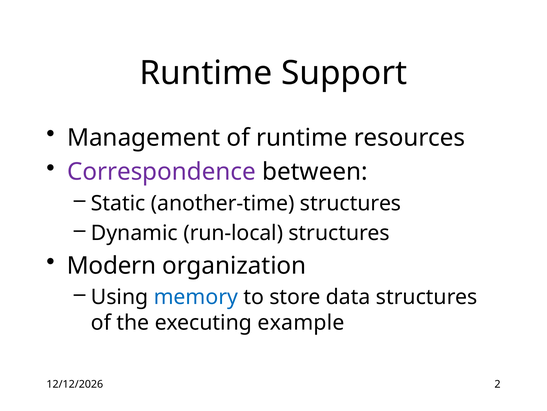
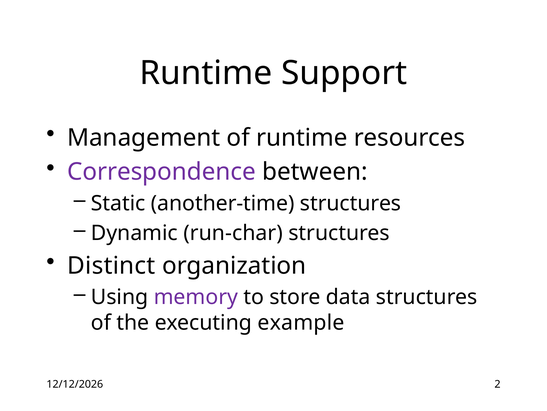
run-local: run-local -> run-char (233, 233)
Modern: Modern -> Distinct (111, 265)
memory colour: blue -> purple (196, 297)
